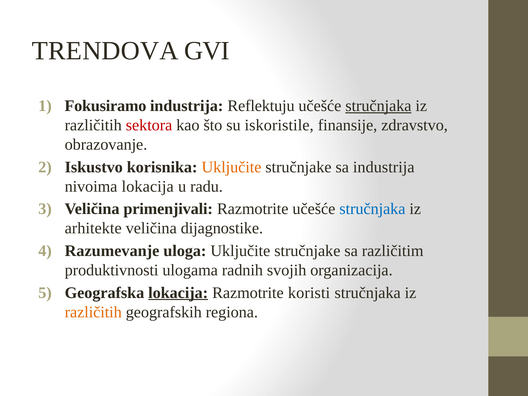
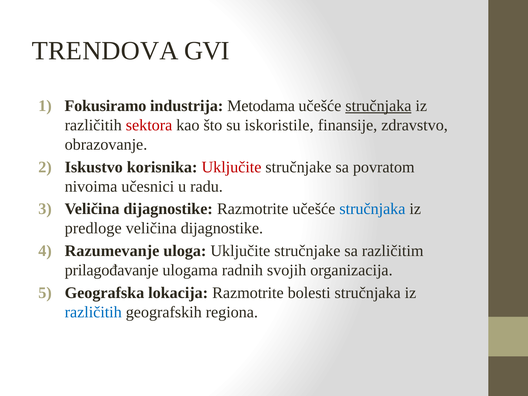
Reflektuju: Reflektuju -> Metodama (261, 106)
Uključite colour: orange -> red (232, 167)
sa industrija: industrija -> povratom (384, 167)
nivoima lokacija: lokacija -> učesnici (148, 186)
primenjivali: primenjivali -> dijagnostike (168, 209)
arhitekte: arhitekte -> predloge (93, 228)
produktivnosti: produktivnosti -> prilagođavanje (112, 270)
lokacija underline: present -> none (178, 293)
koristi: koristi -> bolesti (309, 293)
različitih colour: orange -> blue (93, 312)
